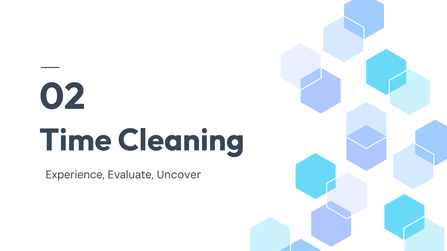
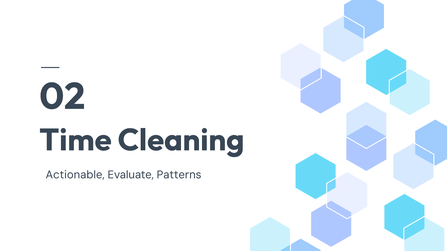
Experience: Experience -> Actionable (75, 175)
Uncover: Uncover -> Patterns (179, 175)
